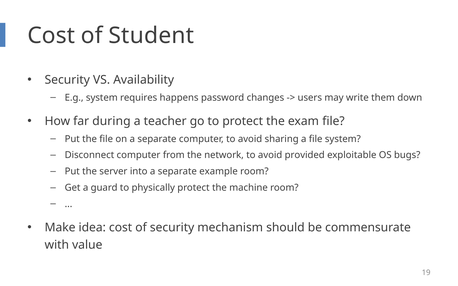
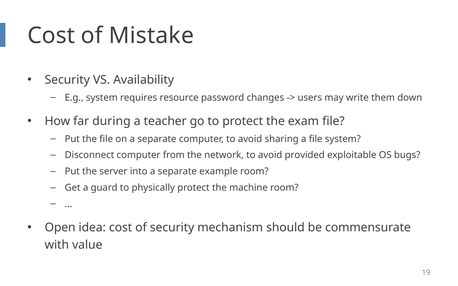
Student: Student -> Mistake (151, 36)
happens: happens -> resource (179, 98)
Make: Make -> Open (60, 228)
